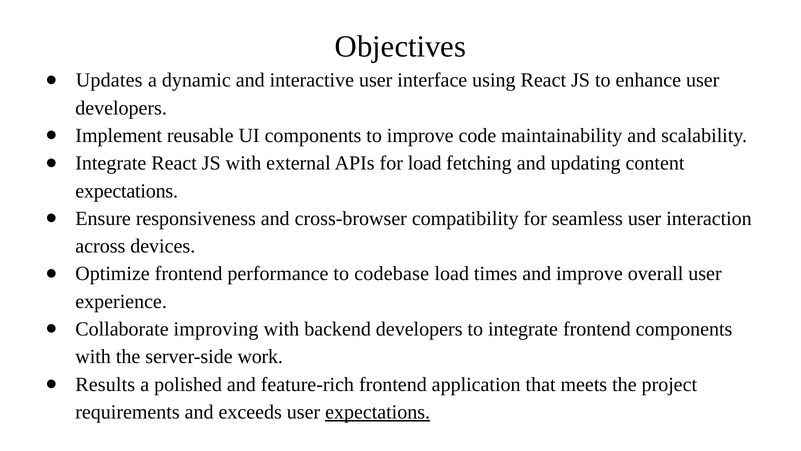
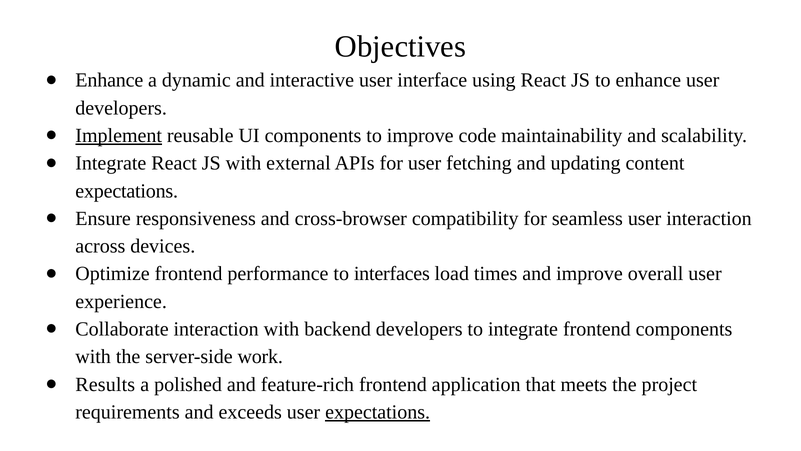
Updates: Updates -> Enhance (109, 80)
Implement underline: none -> present (119, 135)
for load: load -> user (425, 163)
codebase: codebase -> interfaces (392, 274)
Collaborate improving: improving -> interaction (216, 329)
